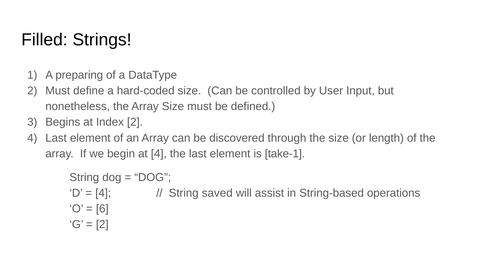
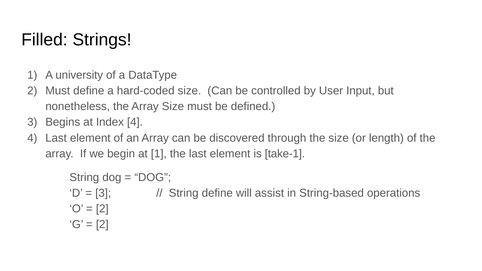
preparing: preparing -> university (79, 75)
Index 2: 2 -> 4 (135, 122)
at 4: 4 -> 1 (159, 154)
4: 4 -> 3 (103, 193)
String saved: saved -> define (217, 193)
6: 6 -> 2 (102, 209)
